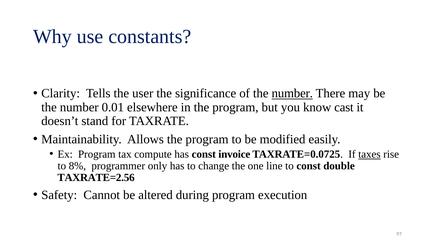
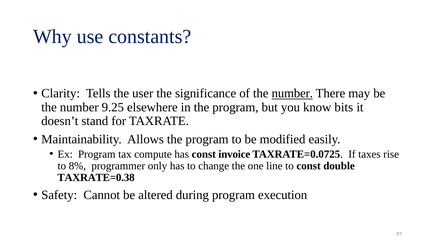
0.01: 0.01 -> 9.25 (113, 107)
cast: cast -> bits (344, 107)
taxes underline: present -> none (369, 154)
TAXRATE=2.56: TAXRATE=2.56 -> TAXRATE=0.38 (96, 177)
